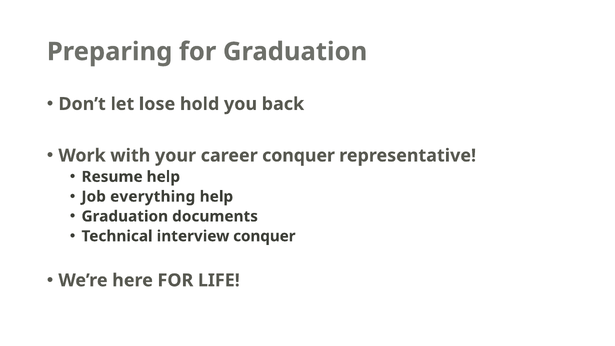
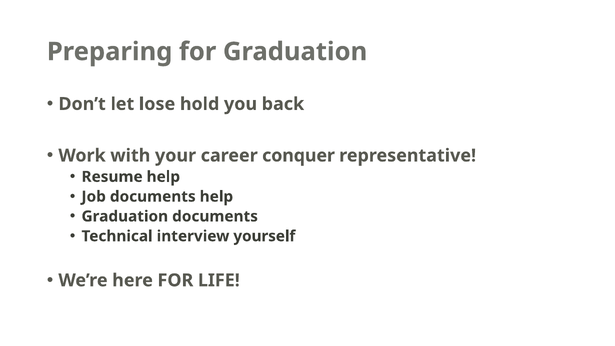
Job everything: everything -> documents (153, 197)
interview conquer: conquer -> yourself (264, 236)
